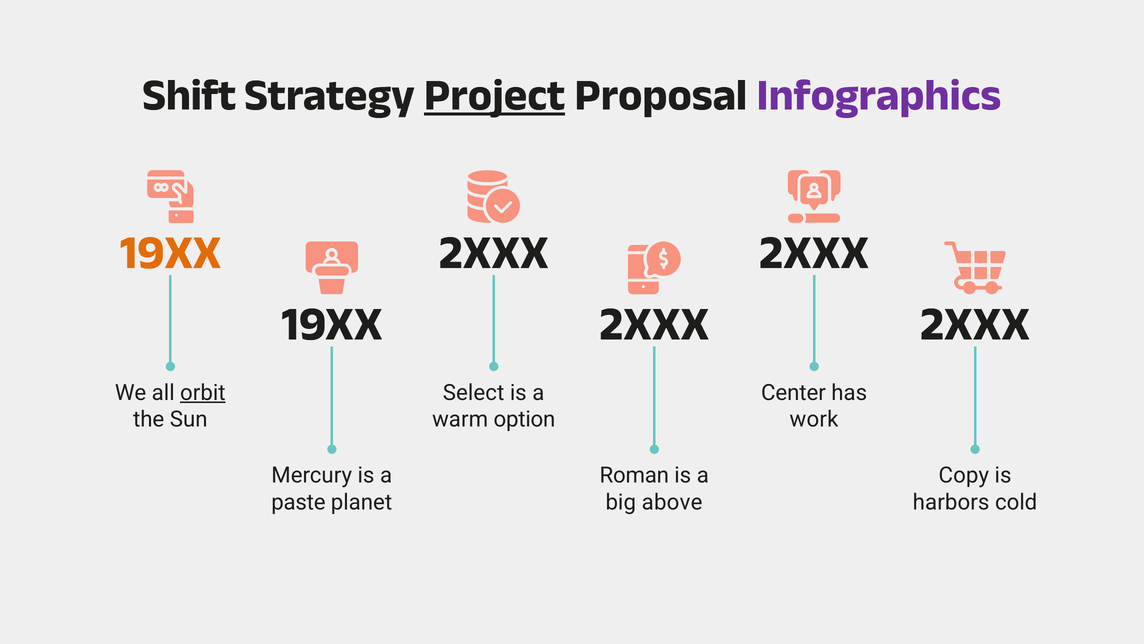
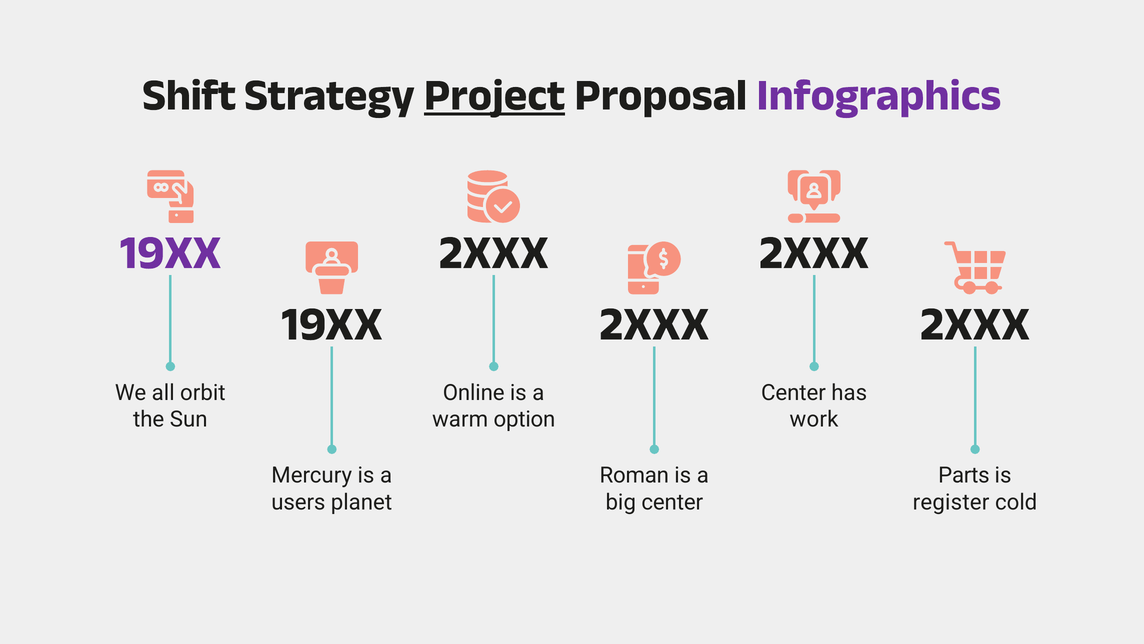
19XX colour: orange -> purple (171, 252)
orbit underline: present -> none (203, 392)
Select: Select -> Online (474, 392)
Copy: Copy -> Parts (964, 475)
paste: paste -> users (298, 502)
big above: above -> center (672, 502)
harbors: harbors -> register (951, 502)
